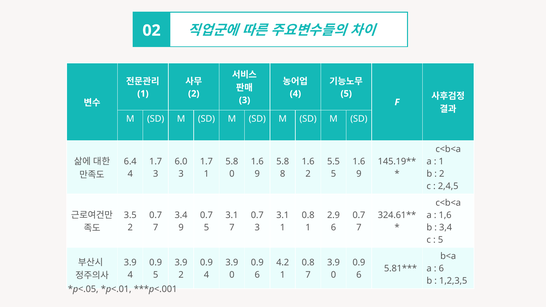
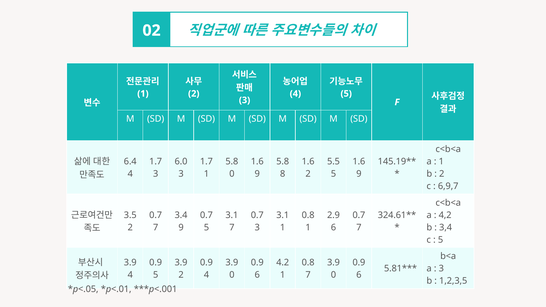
2,4,5: 2,4,5 -> 6,9,7 (448, 186)
1,6: 1,6 -> 4,2 (445, 215)
6: 6 -> 3 (441, 269)
